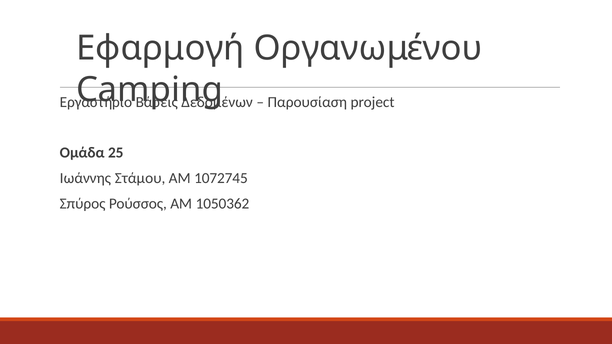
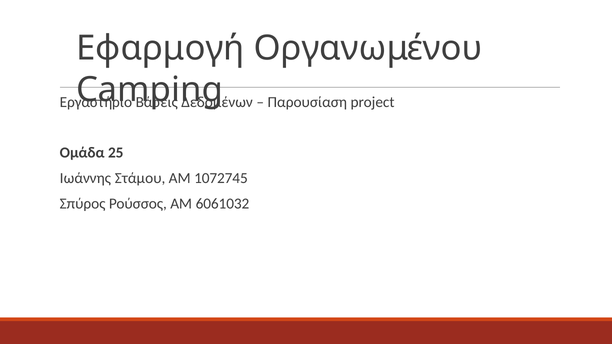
1050362: 1050362 -> 6061032 (222, 204)
